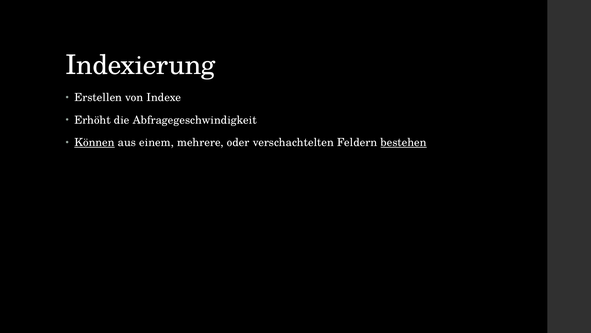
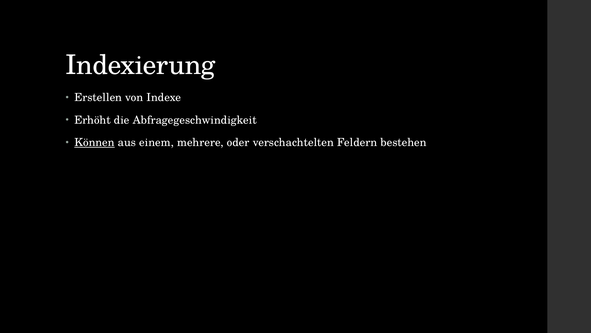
bestehen underline: present -> none (404, 142)
